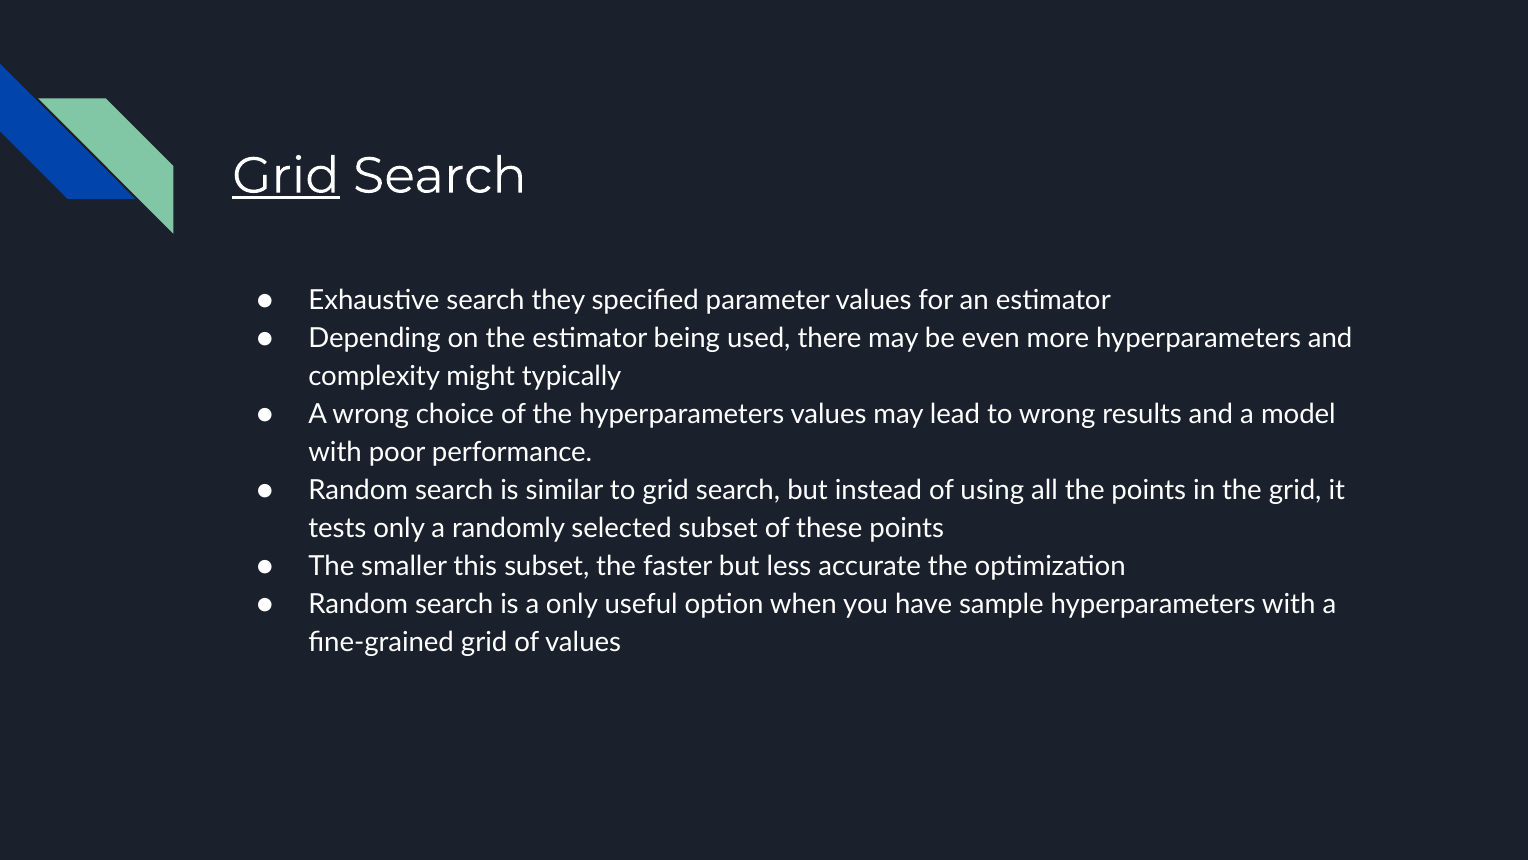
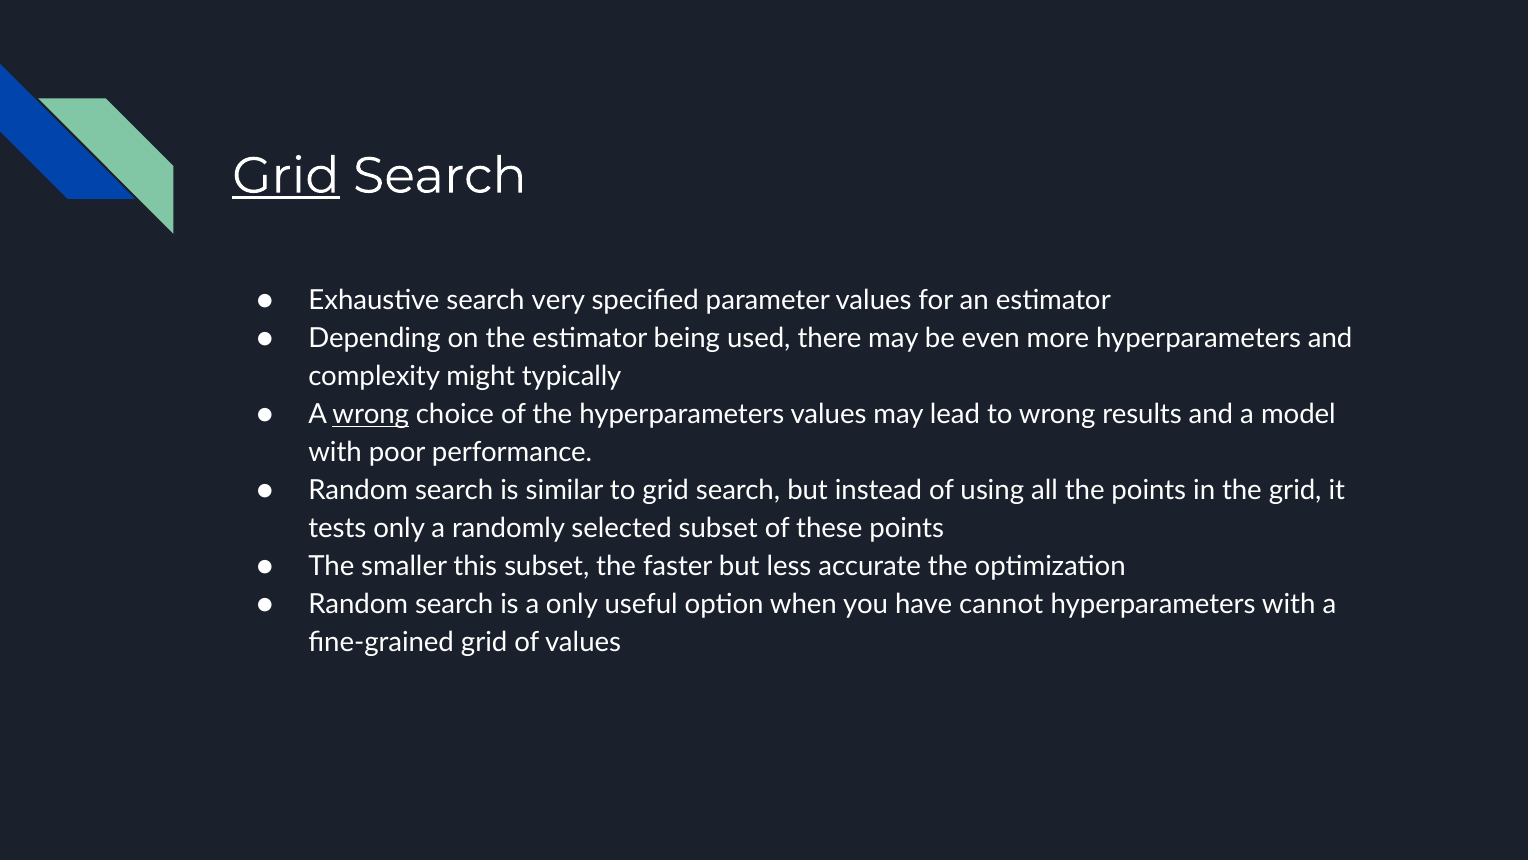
they: they -> very (558, 300)
wrong underline: none -> present (371, 414)
sample: sample -> cannot (1001, 604)
